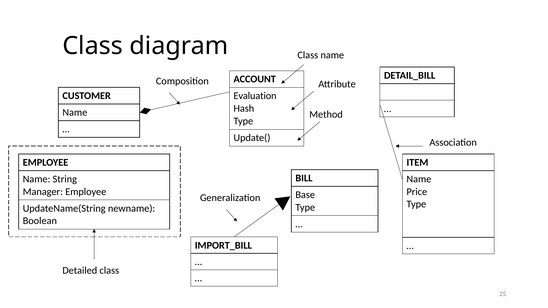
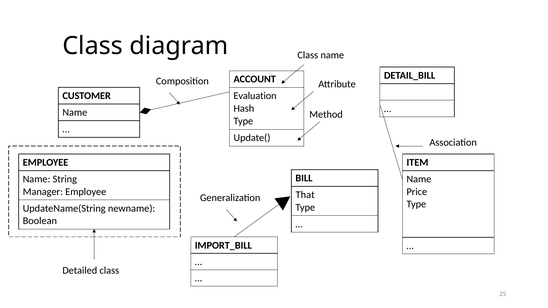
Base: Base -> That (305, 195)
